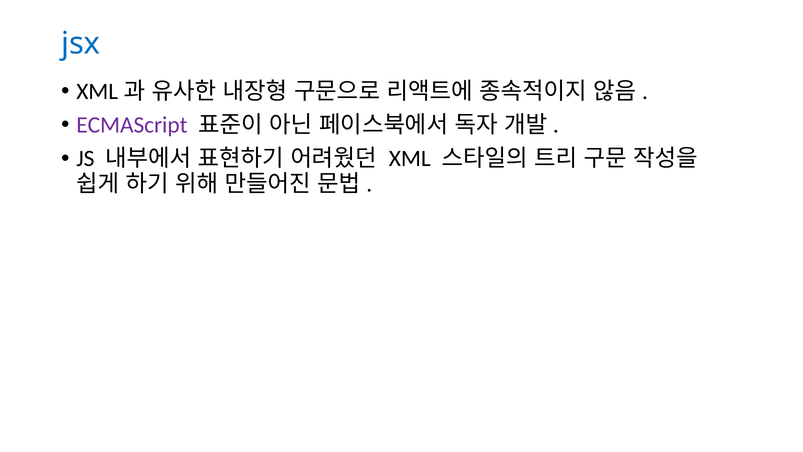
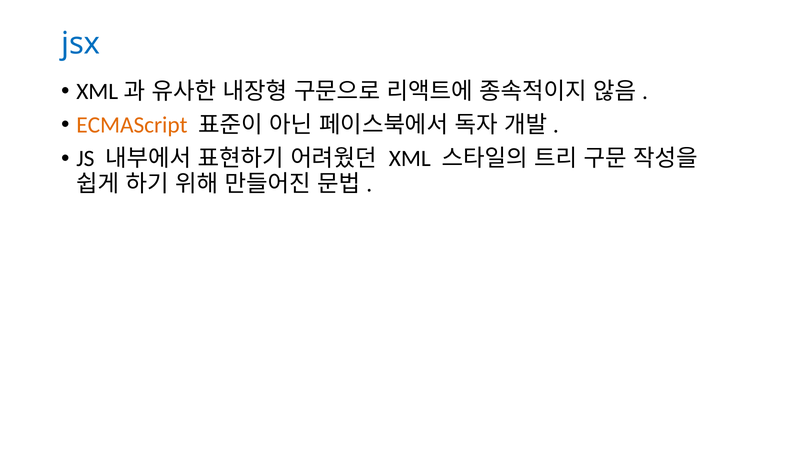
ECMAScript colour: purple -> orange (132, 125)
